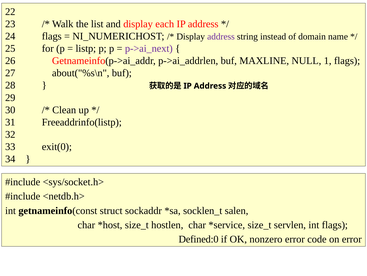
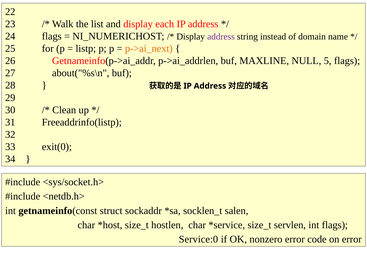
p->ai_next colour: purple -> orange (149, 48)
1: 1 -> 5 (328, 61)
Defined:0: Defined:0 -> Service:0 (198, 239)
